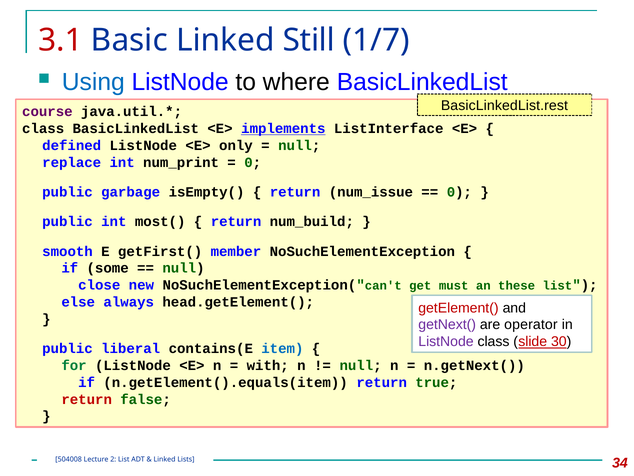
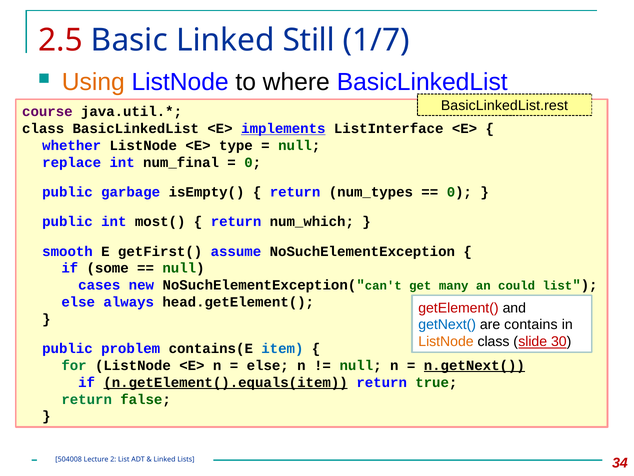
3.1: 3.1 -> 2.5 (60, 40)
Using colour: blue -> orange (93, 82)
defined: defined -> whether (72, 145)
only: only -> type (236, 145)
num_print: num_print -> num_final (181, 162)
num_issue: num_issue -> num_types (371, 192)
num_build: num_build -> num_which (312, 222)
member: member -> assume (236, 251)
close: close -> cases (99, 285)
must: must -> many (454, 285)
these: these -> could (517, 285)
getNext( colour: purple -> blue (447, 324)
operator: operator -> contains (531, 324)
ListNode colour: purple -> orange (446, 341)
liberal: liberal -> problem (131, 348)
with: with -> else (268, 365)
n.getNext( underline: none -> present (474, 365)
n.getElement().equals(item underline: none -> present (226, 382)
return colour: red -> green (87, 399)
